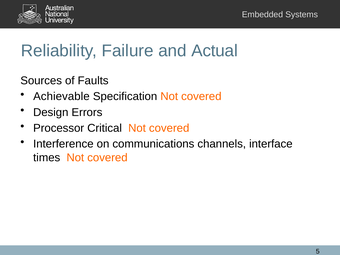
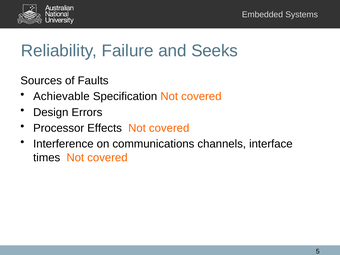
Actual: Actual -> Seeks (215, 51)
Critical: Critical -> Effects (105, 128)
